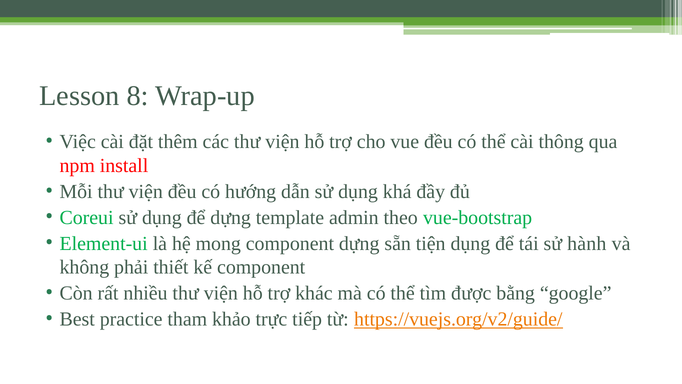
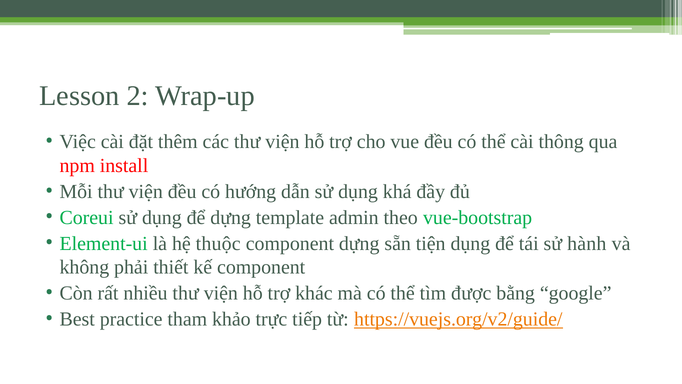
8: 8 -> 2 (138, 96)
mong: mong -> thuộc (218, 243)
